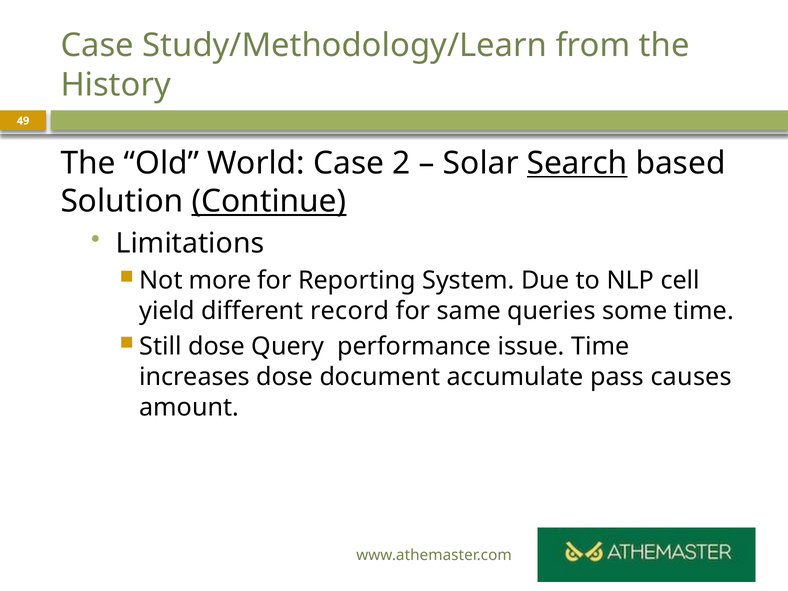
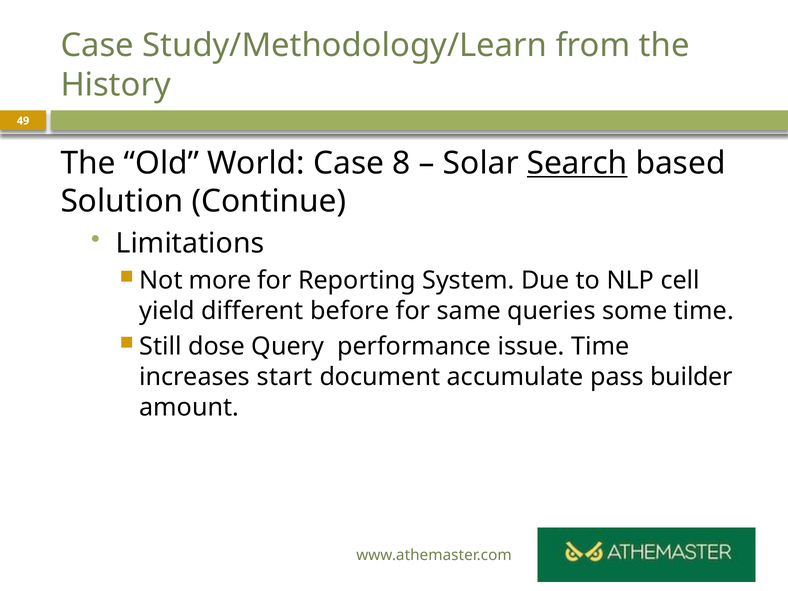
2: 2 -> 8 (402, 163)
Continue underline: present -> none (269, 201)
record: record -> before (350, 311)
increases dose: dose -> start (285, 377)
causes: causes -> builder (692, 377)
